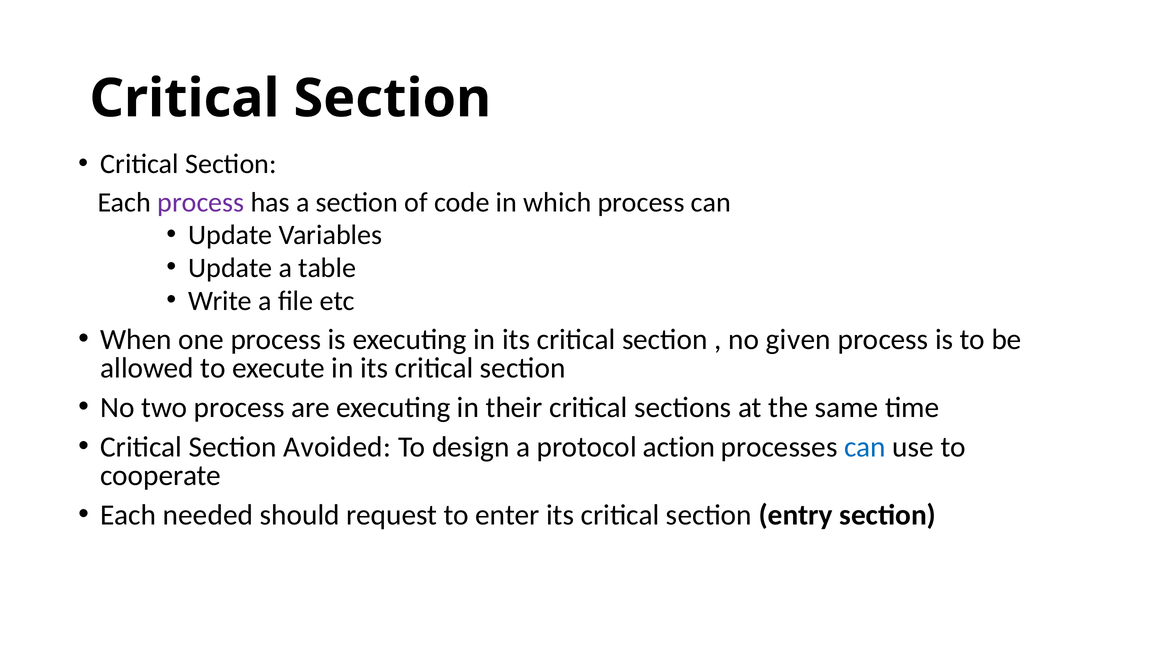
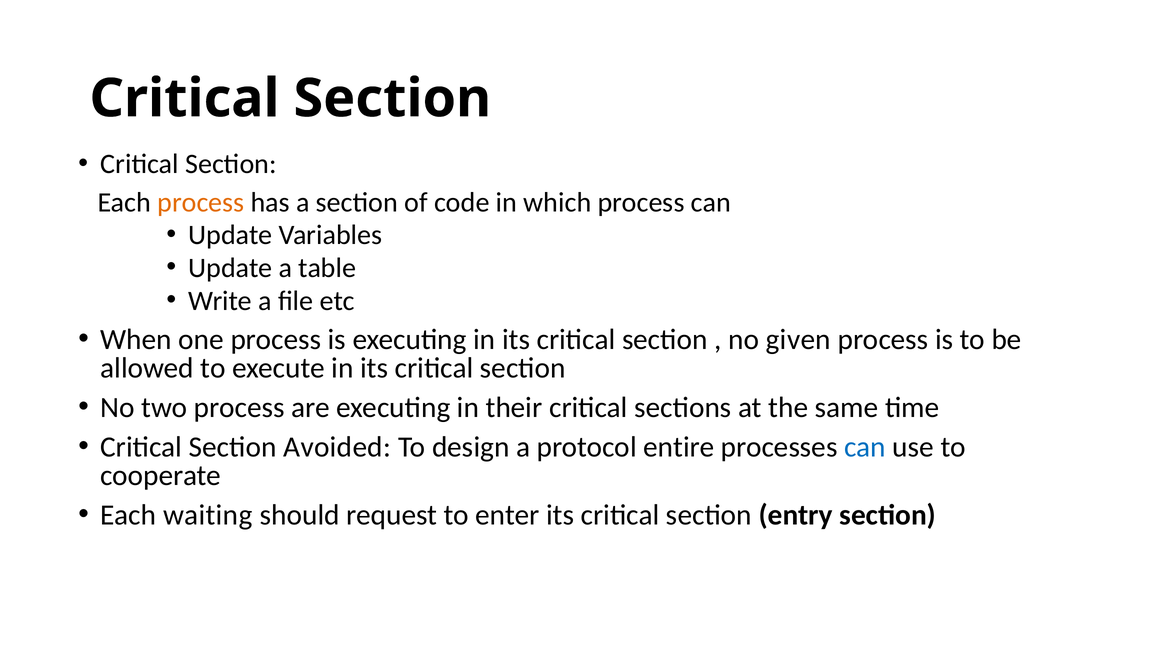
process colour: purple -> orange (201, 203)
action: action -> entire (679, 447)
needed: needed -> waiting (208, 515)
